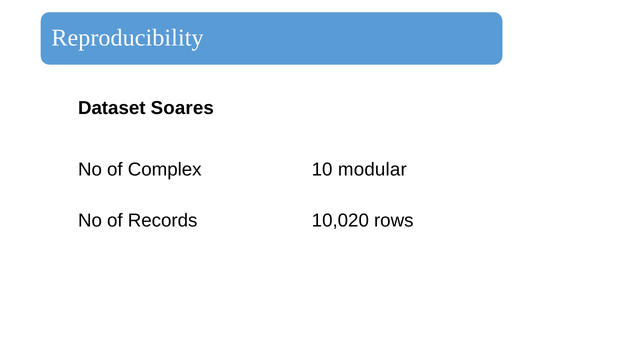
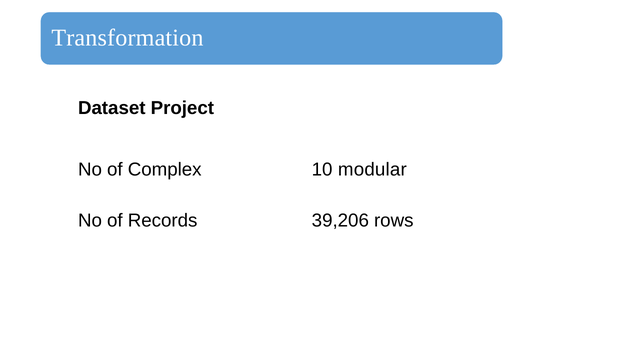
Reproducibility: Reproducibility -> Transformation (127, 38)
Soares: Soares -> Project (182, 108)
10,020: 10,020 -> 39,206 (340, 221)
